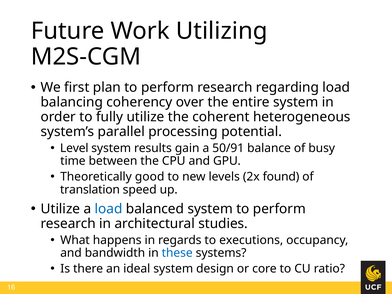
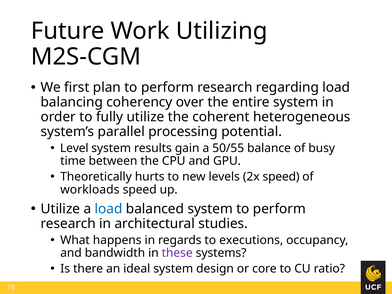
50/91: 50/91 -> 50/55 (228, 148)
good: good -> hurts (150, 177)
2x found: found -> speed (281, 177)
translation: translation -> workloads (90, 190)
these colour: blue -> purple (177, 253)
